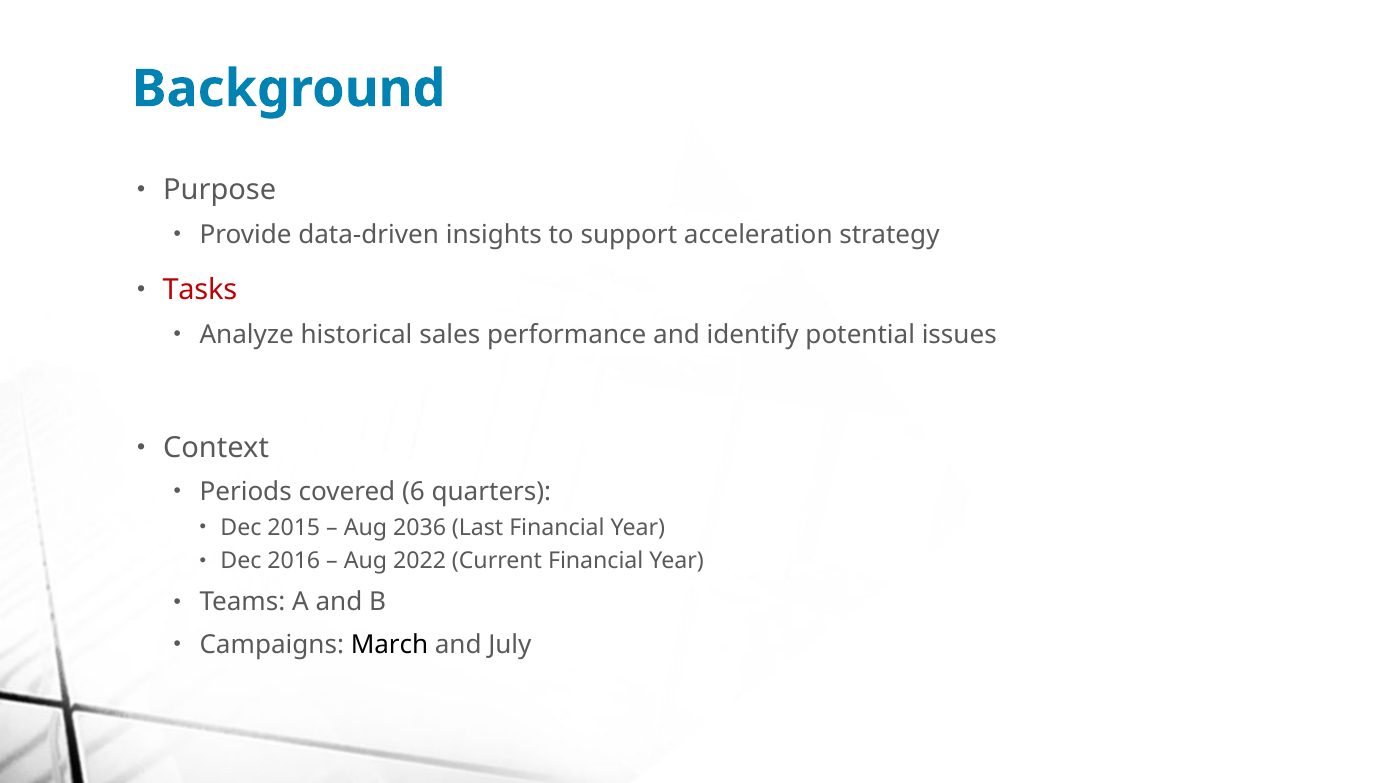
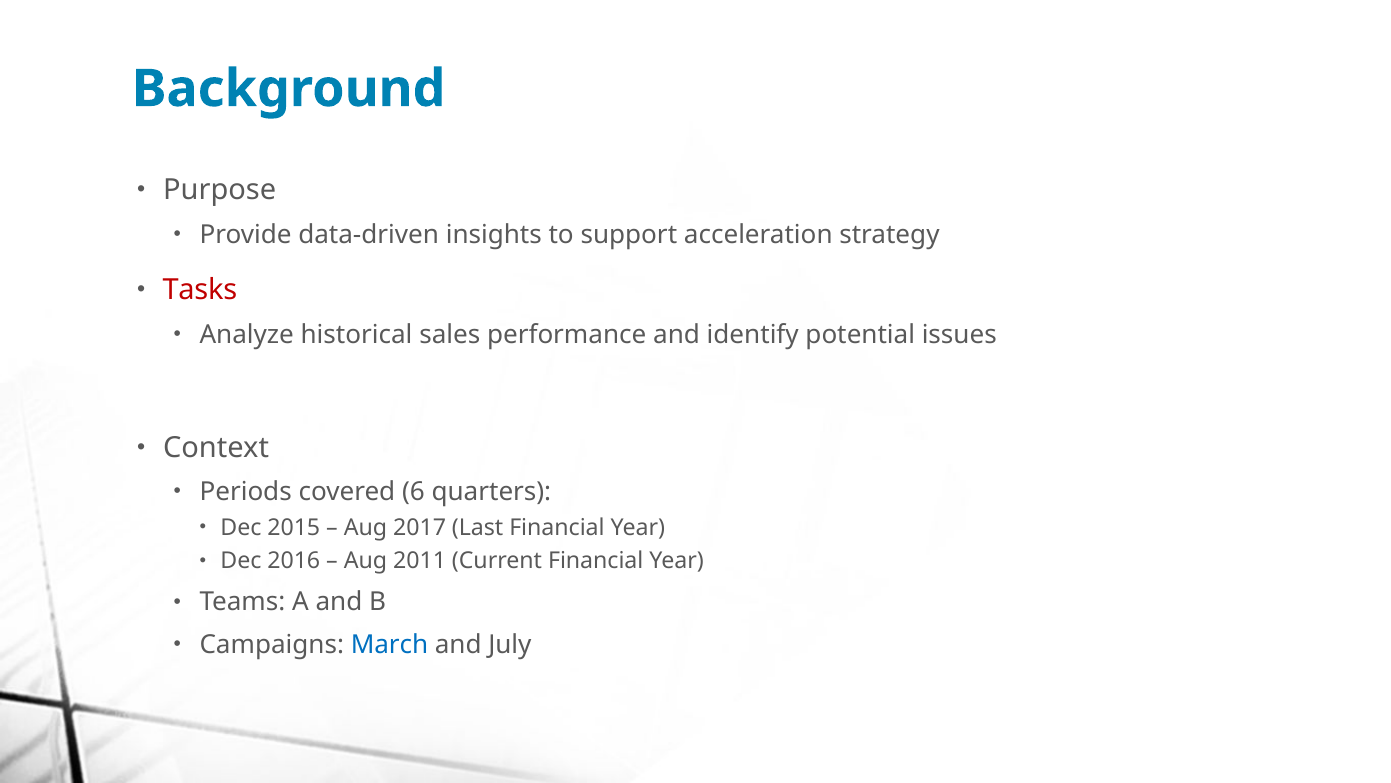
2036: 2036 -> 2017 (420, 527)
2022: 2022 -> 2011 (420, 561)
March colour: black -> blue (389, 645)
